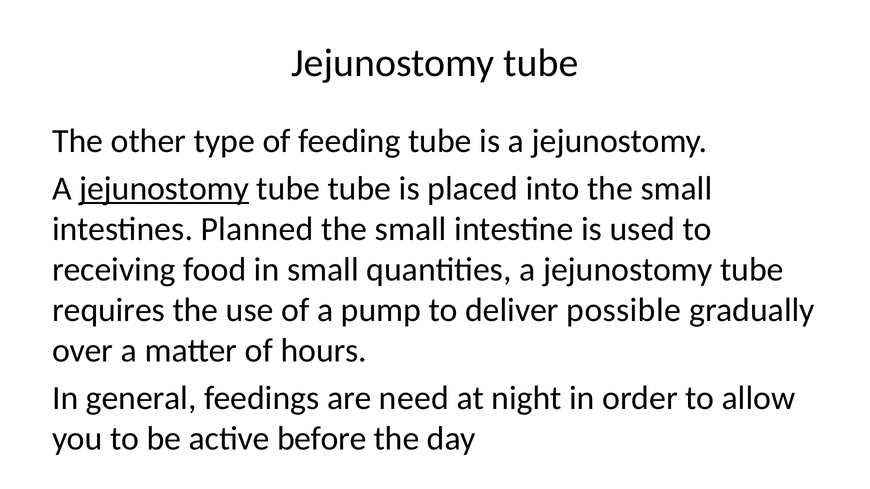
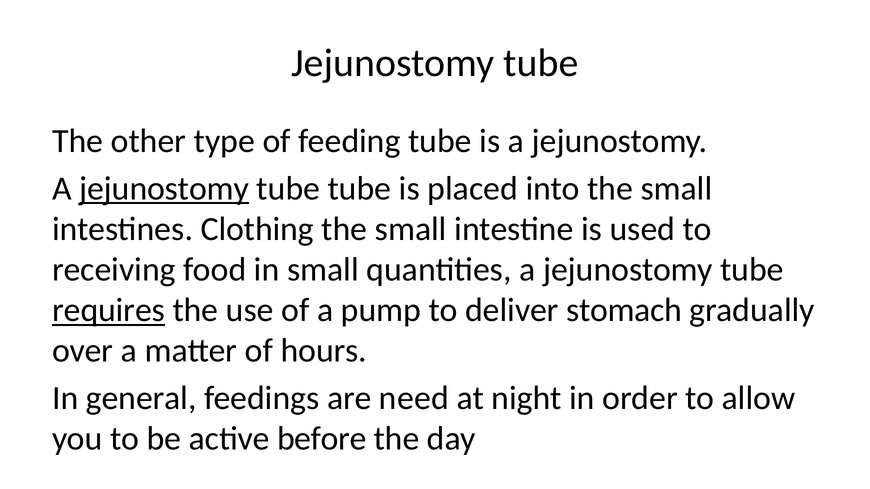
Planned: Planned -> Clothing (257, 229)
requires underline: none -> present (109, 310)
possible: possible -> stomach (624, 310)
